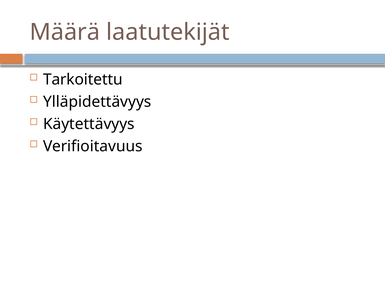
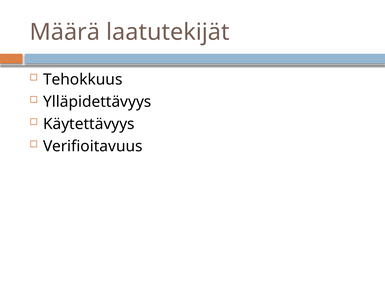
Tarkoitettu: Tarkoitettu -> Tehokkuus (83, 80)
